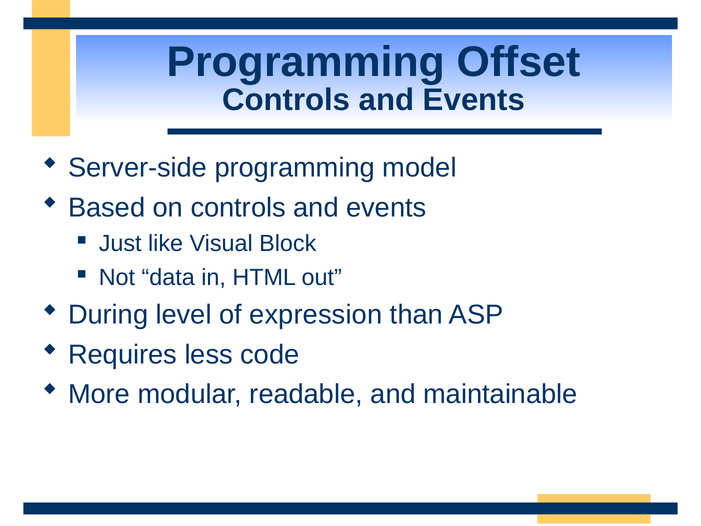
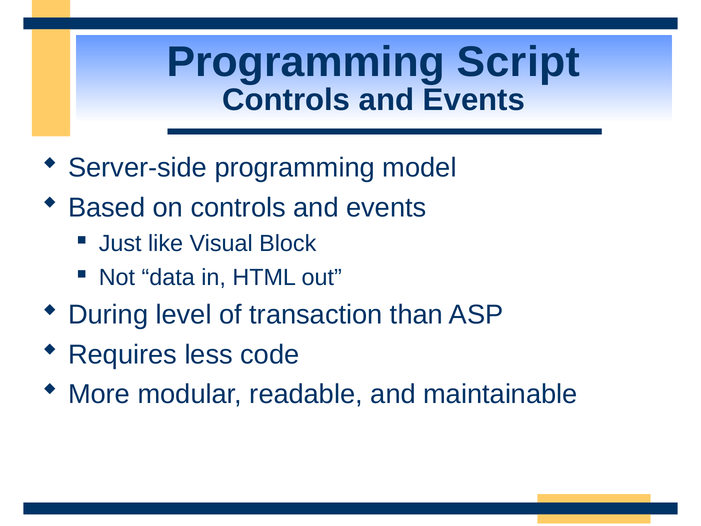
Offset: Offset -> Script (518, 62)
expression: expression -> transaction (316, 315)
